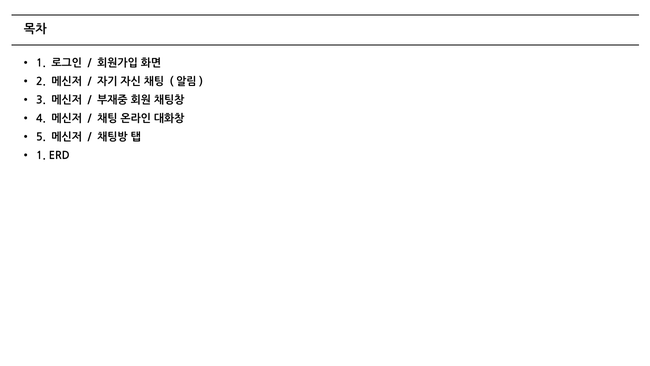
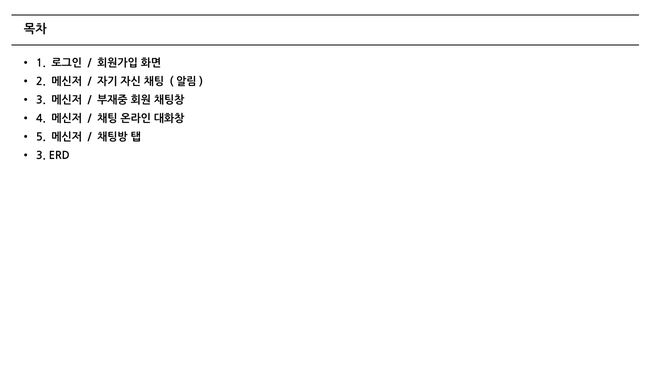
1: 1 -> 3 (41, 155)
